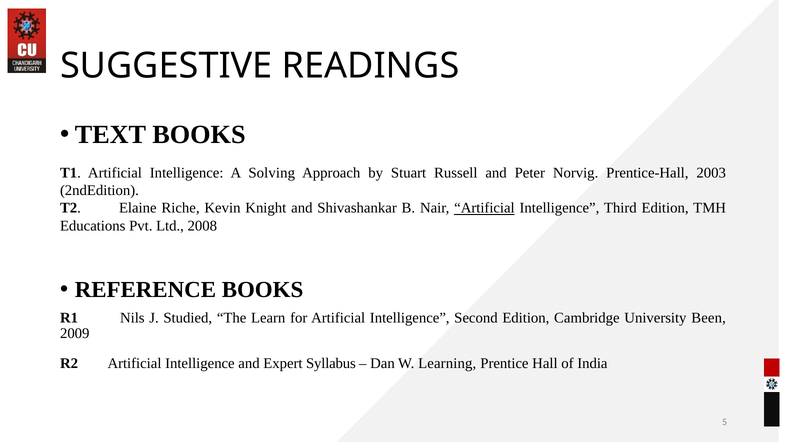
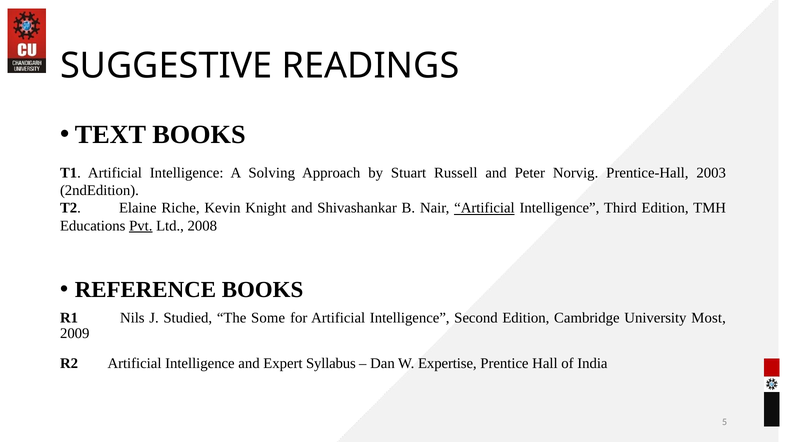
Pvt underline: none -> present (141, 226)
Learn: Learn -> Some (268, 318)
Been: Been -> Most (709, 318)
Learning: Learning -> Expertise (447, 364)
